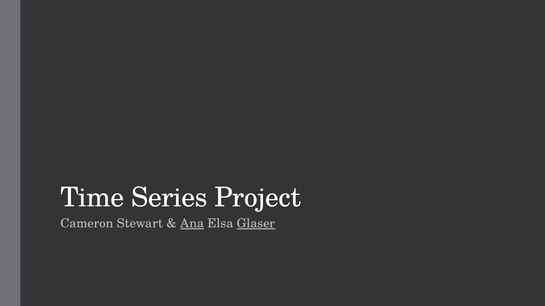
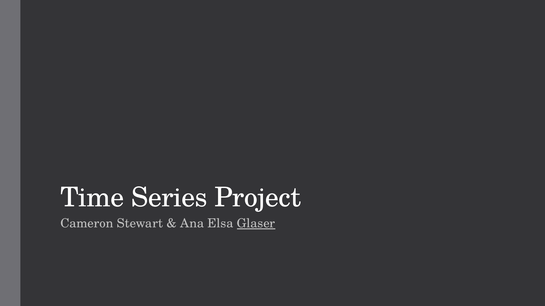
Ana underline: present -> none (192, 224)
